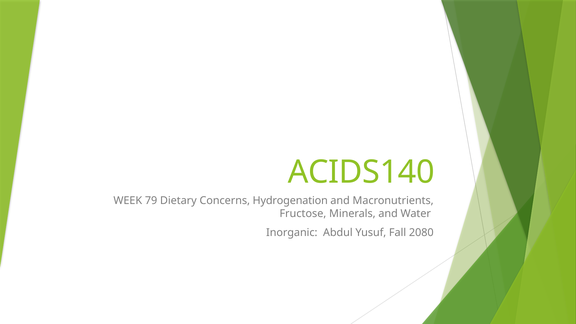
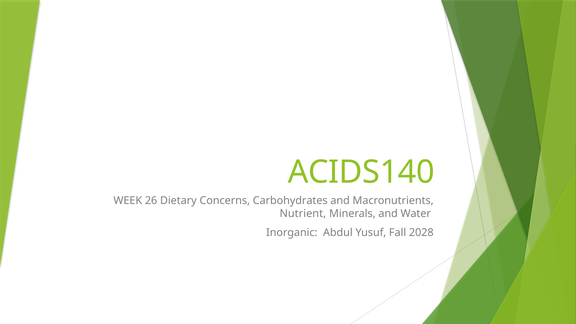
79: 79 -> 26 (151, 201)
Hydrogenation: Hydrogenation -> Carbohydrates (290, 201)
Fructose: Fructose -> Nutrient (303, 214)
2080: 2080 -> 2028 (421, 233)
